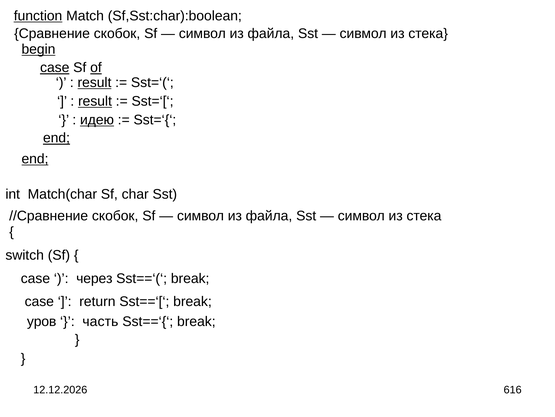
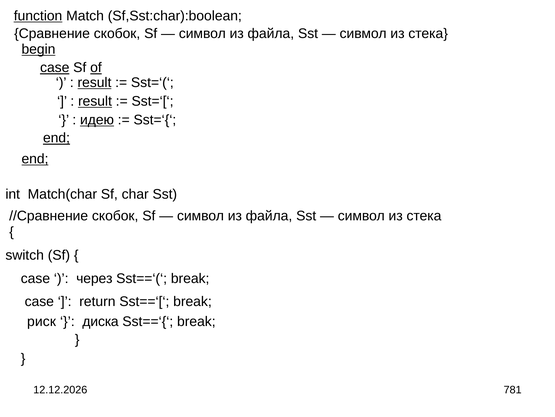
уров: уров -> риск (42, 321)
часть: часть -> диска (100, 321)
616: 616 -> 781 (513, 389)
